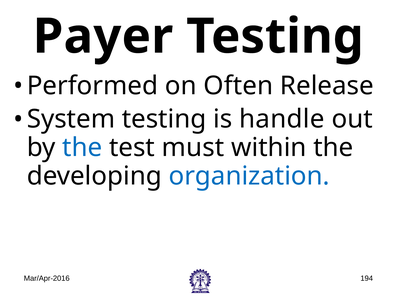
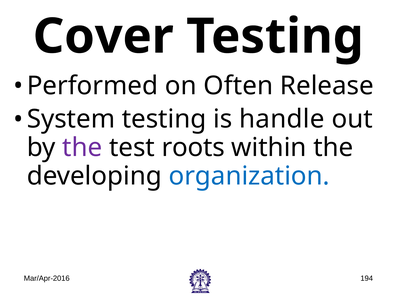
Payer: Payer -> Cover (103, 36)
the colour: blue -> purple (82, 147)
must: must -> roots (193, 147)
